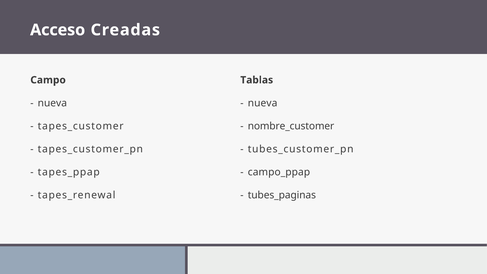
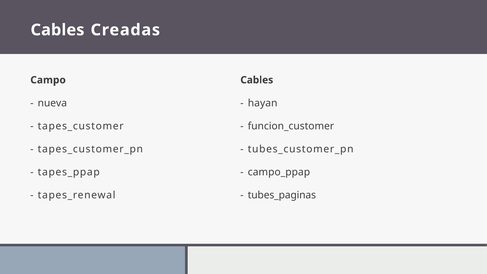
Acceso: Acceso -> Cables (57, 30)
Tablas: Tablas -> Cables (257, 80)
nueva: nueva -> hayan (263, 103)
nombre_customer: nombre_customer -> funcion_customer (291, 126)
